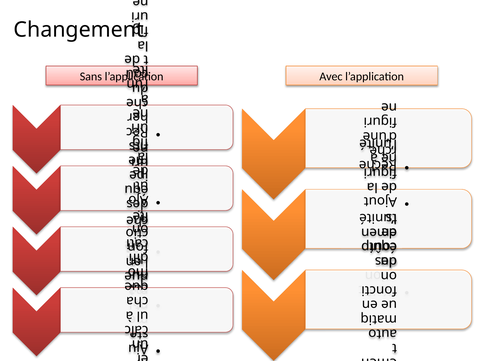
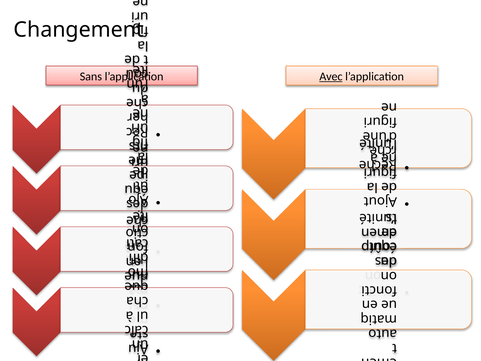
Avec underline: none -> present (331, 76)
